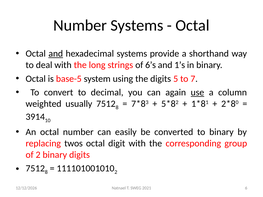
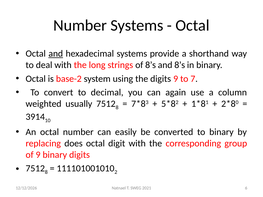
of 6’s: 6’s -> 8’s (151, 65)
and 1’s: 1’s -> 8’s (180, 65)
base-5: base-5 -> base-2 (69, 79)
digits 5: 5 -> 9 (176, 79)
use underline: present -> none (197, 93)
twos: twos -> does (74, 144)
of 2: 2 -> 9 (38, 155)
